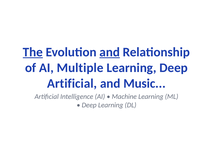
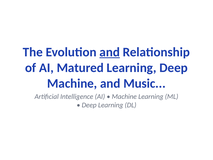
The underline: present -> none (33, 52)
Multiple: Multiple -> Matured (80, 68)
Artificial: Artificial -> Machine (72, 83)
